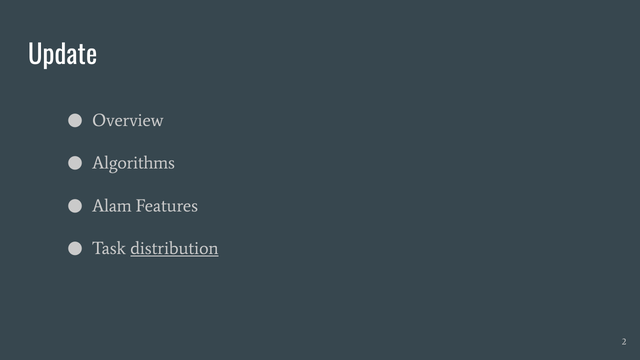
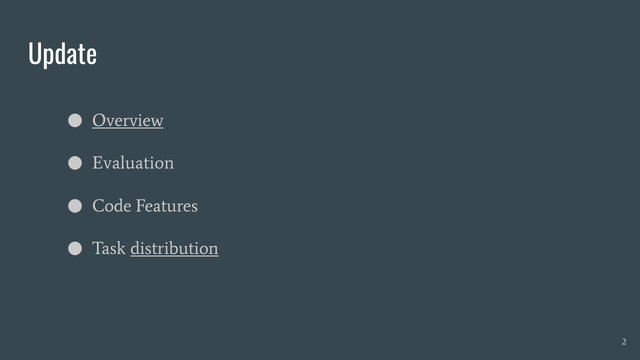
Overview underline: none -> present (128, 120)
Algorithms: Algorithms -> Evaluation (133, 163)
Alam: Alam -> Code (112, 206)
